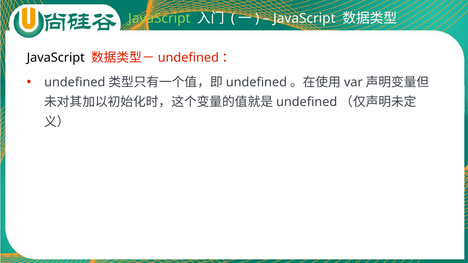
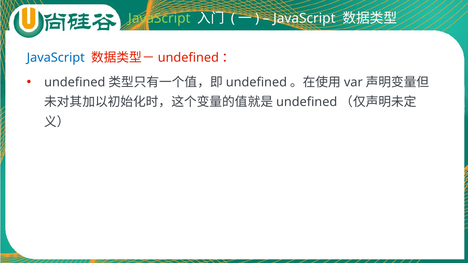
JavaScript colour: black -> blue (56, 58)
